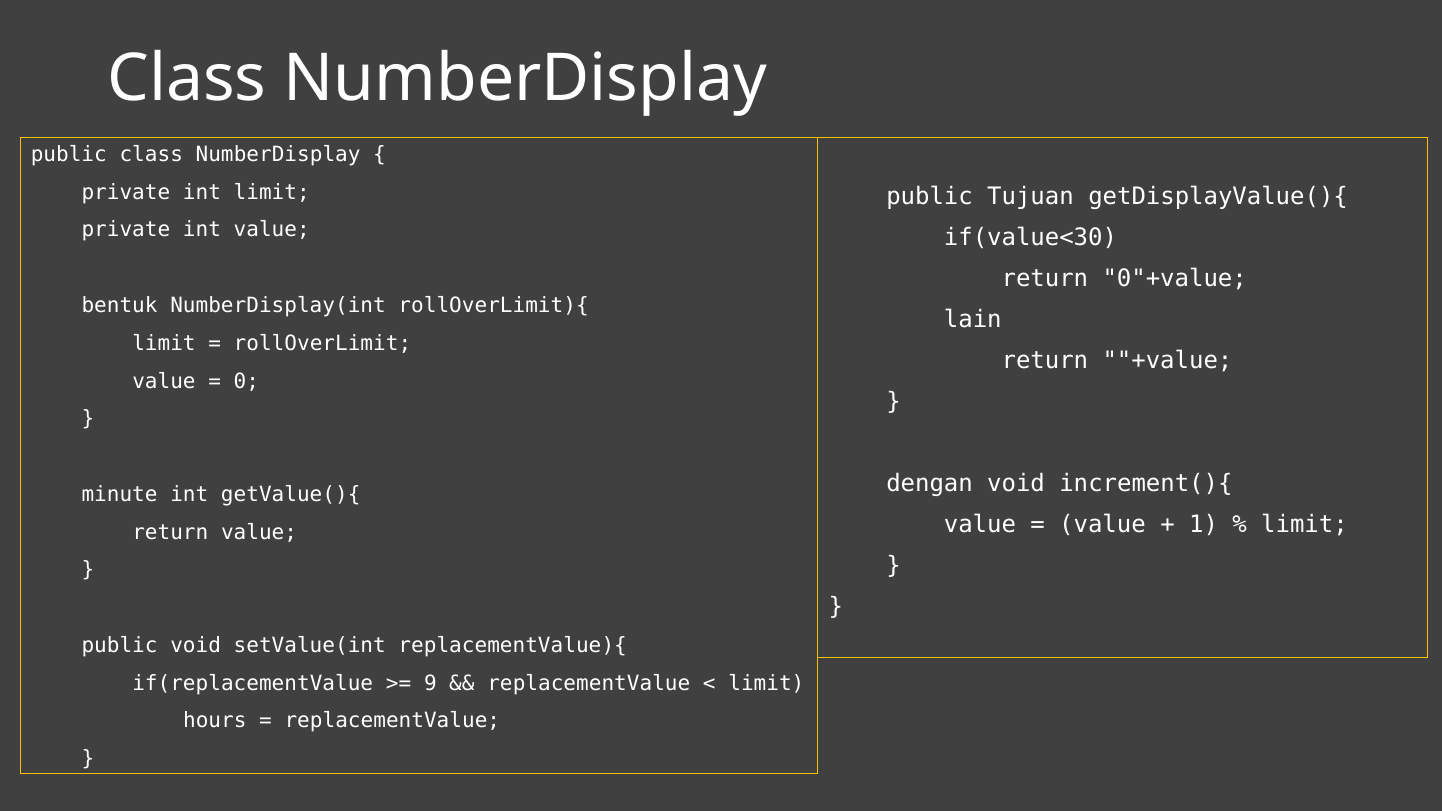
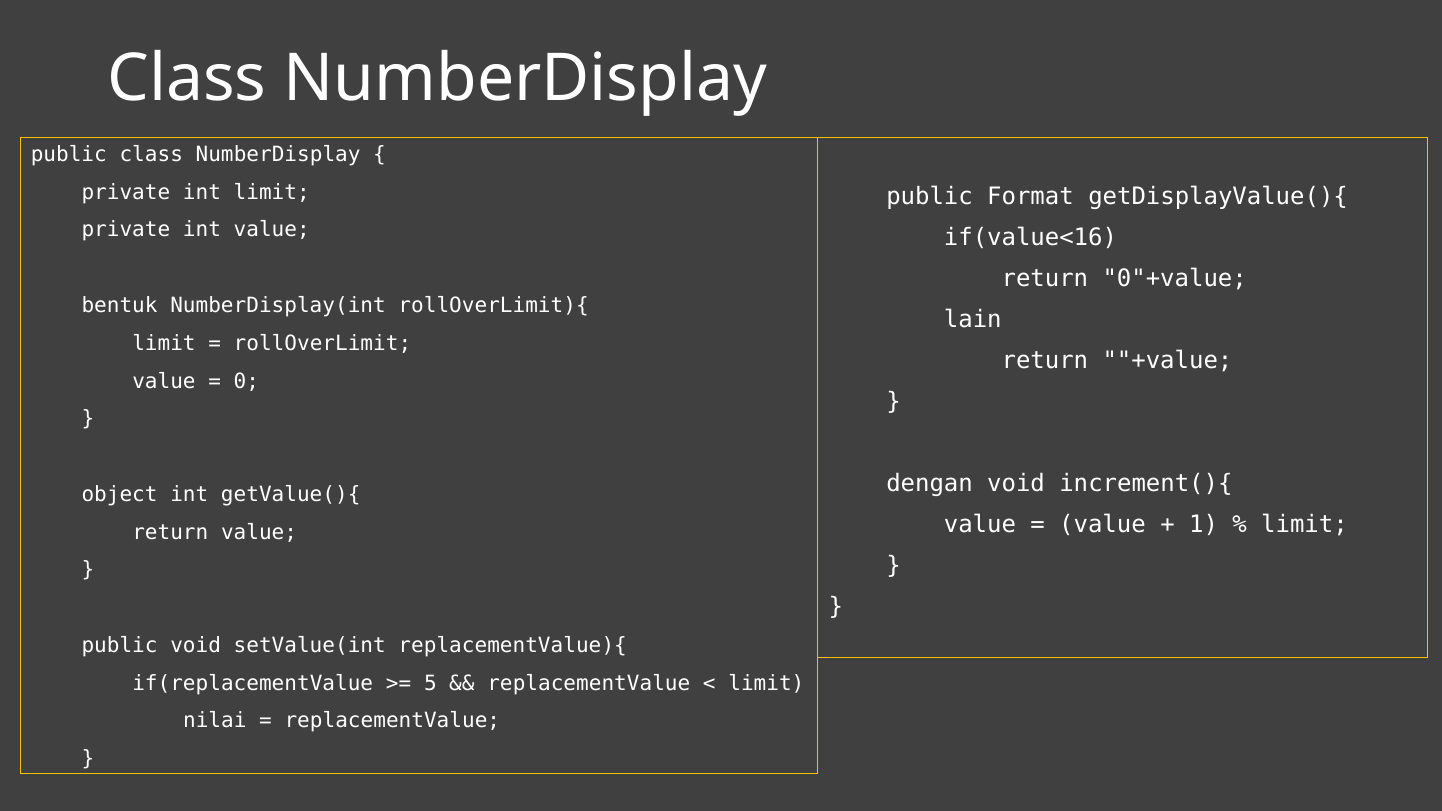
Tujuan: Tujuan -> Format (1030, 197)
if(value<30: if(value<30 -> if(value<16 (1030, 238)
minute: minute -> object (120, 494)
9: 9 -> 5 (430, 683)
hours: hours -> nilai (215, 721)
